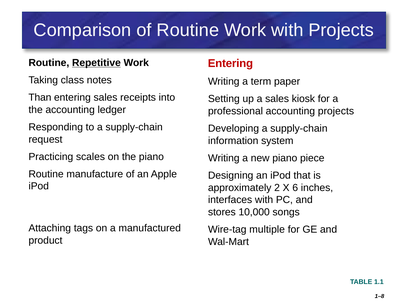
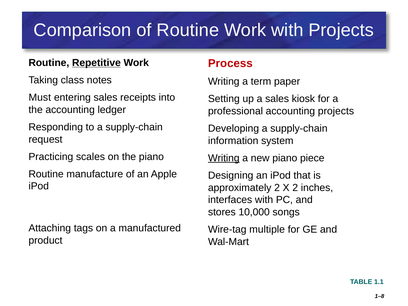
Entering: Entering -> Process (230, 64)
Than: Than -> Must (40, 97)
Writing underline: none -> present (224, 158)
X 6: 6 -> 2 (295, 188)
